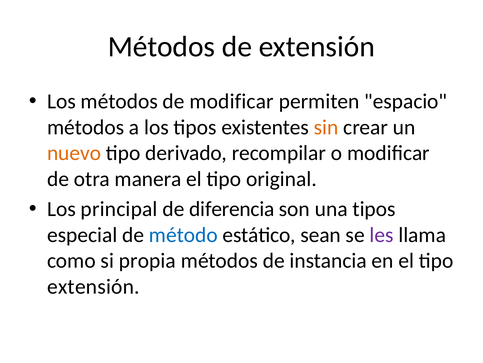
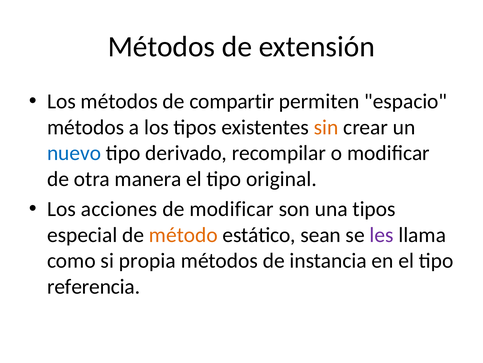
de modificar: modificar -> compartir (232, 101)
nuevo colour: orange -> blue (74, 153)
principal: principal -> acciones (119, 209)
de diferencia: diferencia -> modificar (232, 209)
método colour: blue -> orange (183, 234)
extensión: extensión -> referencia (94, 286)
